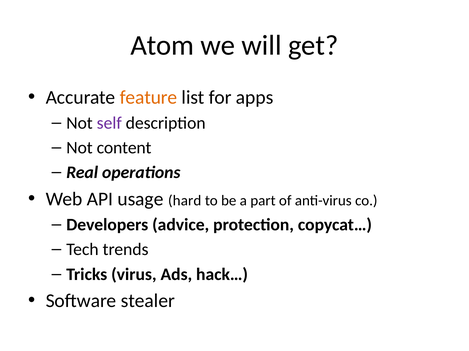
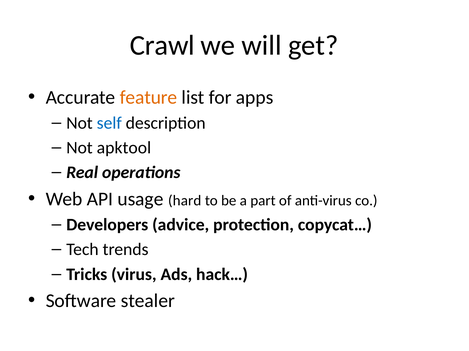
Atom: Atom -> Crawl (162, 45)
self colour: purple -> blue (109, 123)
content: content -> apktool (124, 148)
